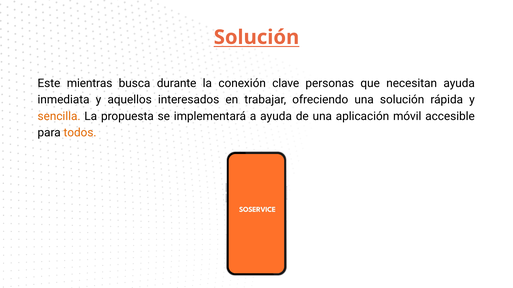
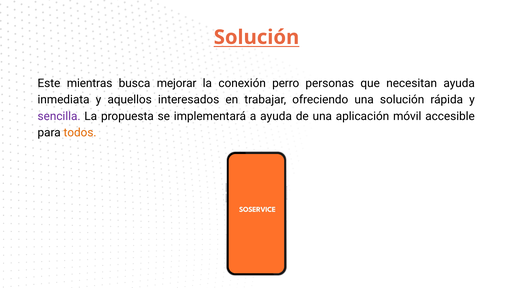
durante: durante -> mejorar (177, 84)
clave: clave -> perro (286, 84)
sencilla colour: orange -> purple (59, 116)
